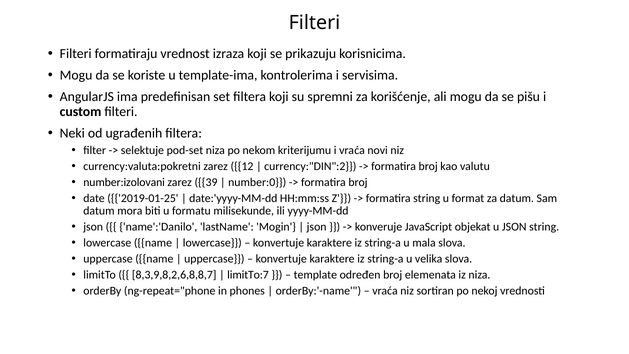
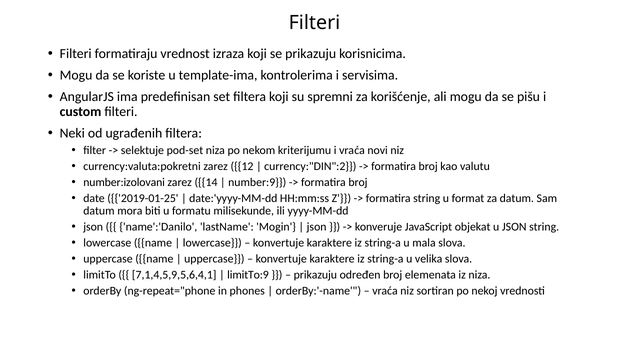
39: 39 -> 14 (206, 182)
number:0: number:0 -> number:9 (257, 182)
8,3,9,8,2,6,8,8,7: 8,3,9,8,2,6,8,8,7 -> 7,1,4,5,9,5,6,4,1 (174, 275)
limitTo:7: limitTo:7 -> limitTo:9 (248, 275)
template: template -> prikazuju (315, 275)
